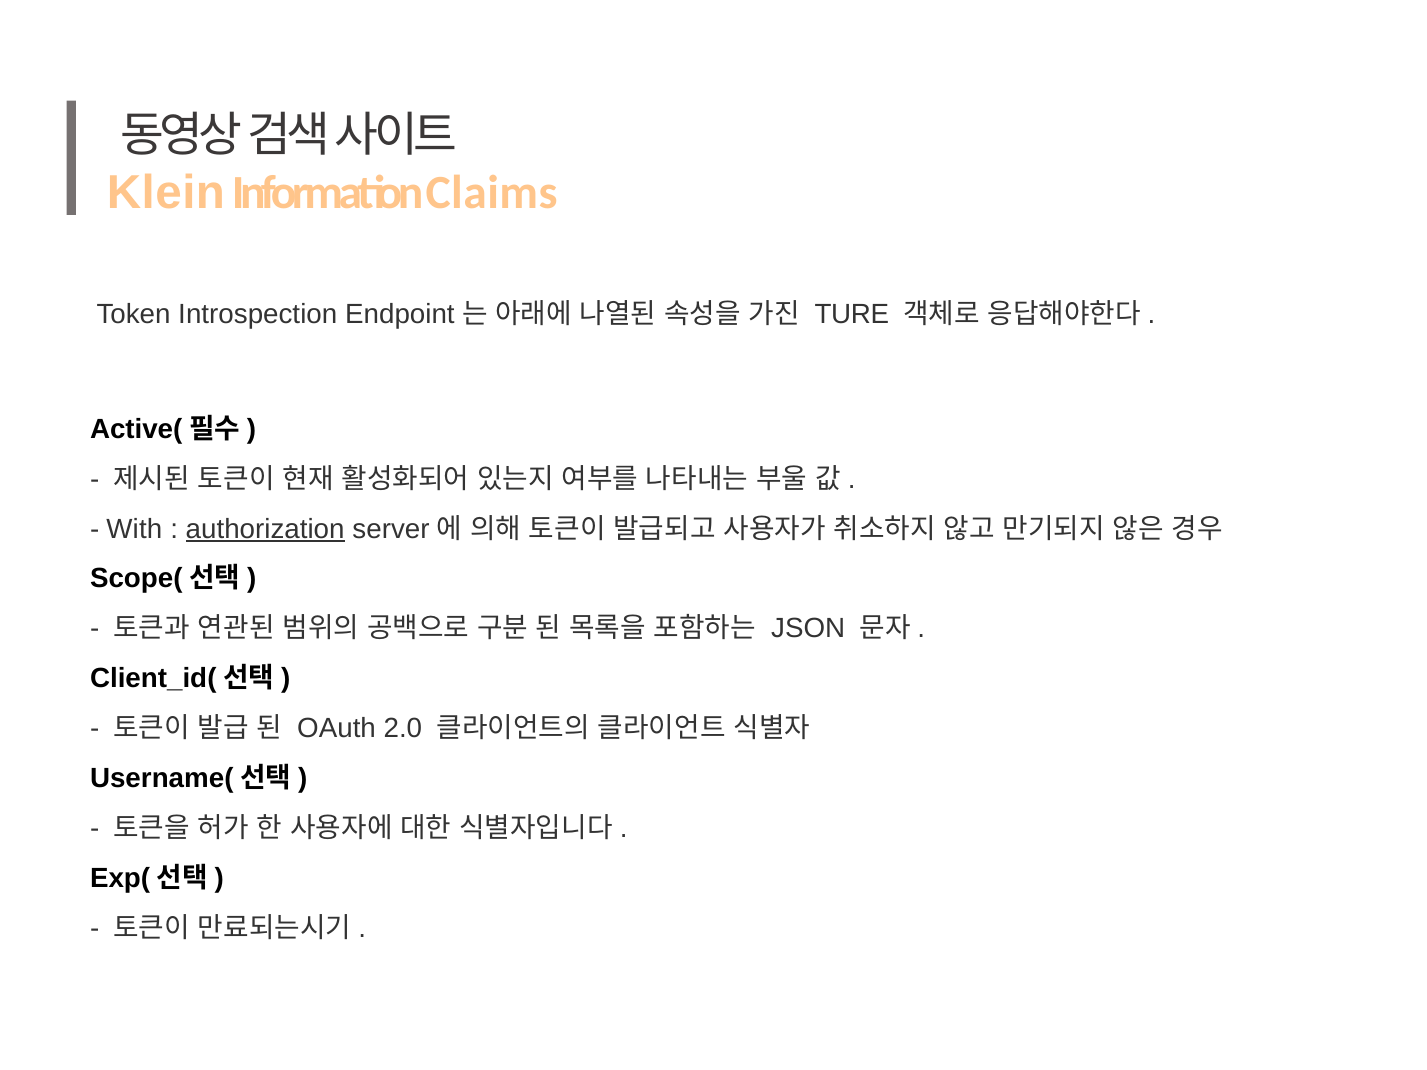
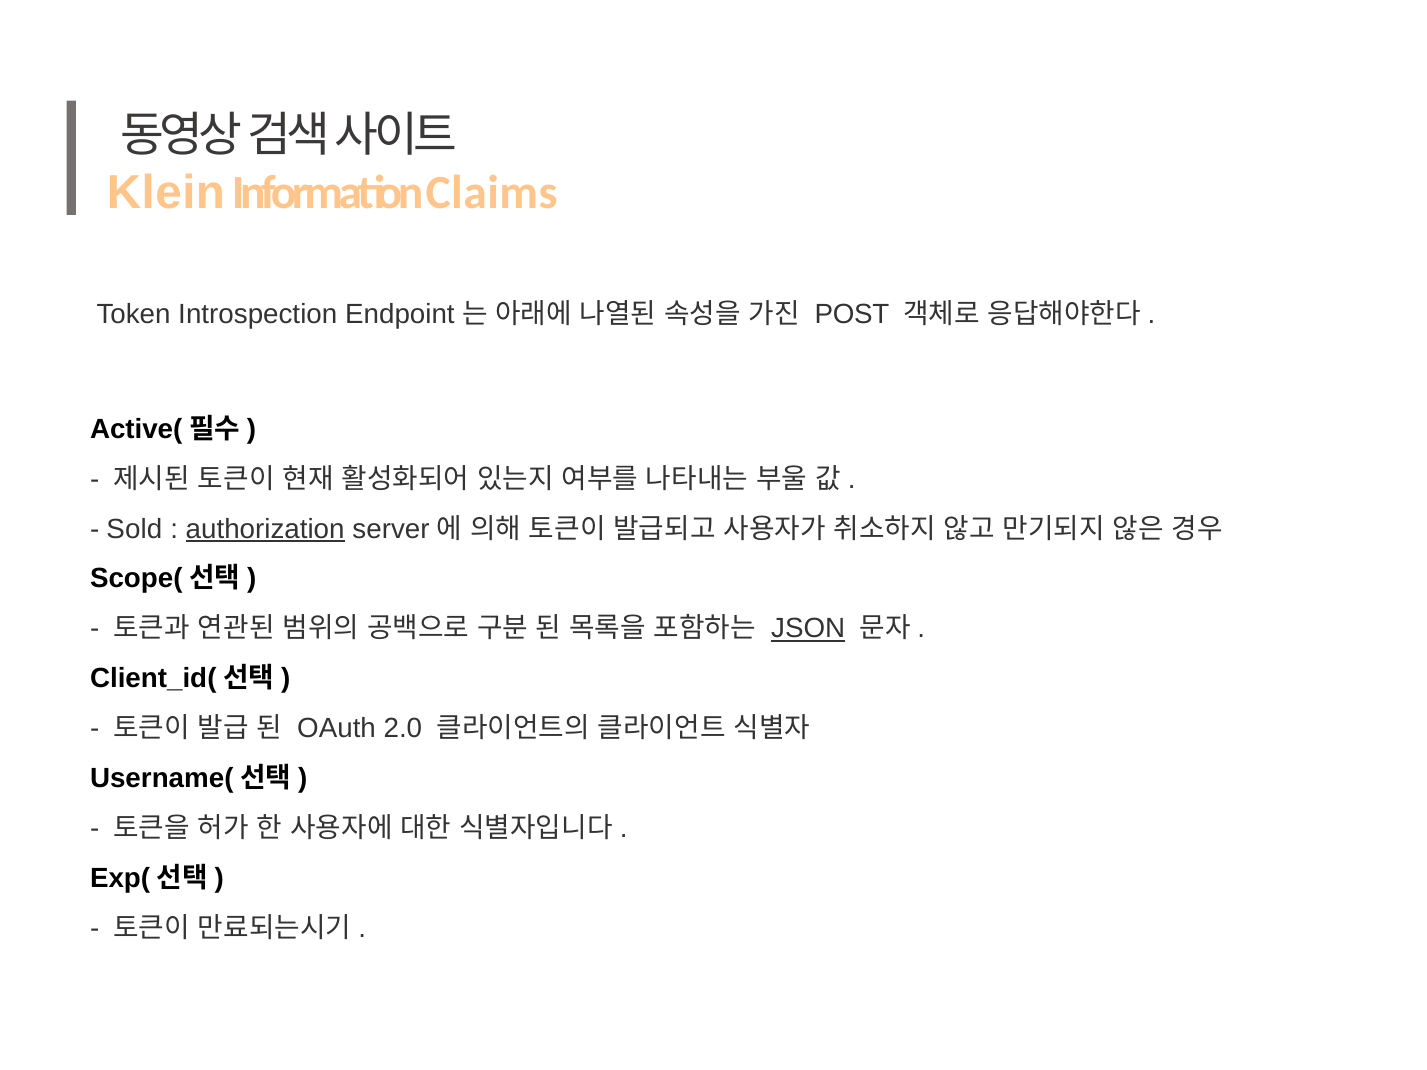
TURE: TURE -> POST (852, 315)
With: With -> Sold (134, 529)
JSON underline: none -> present (808, 629)
